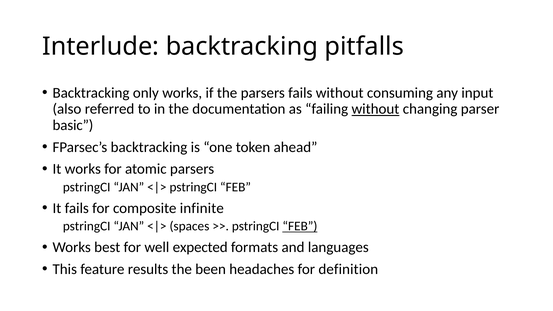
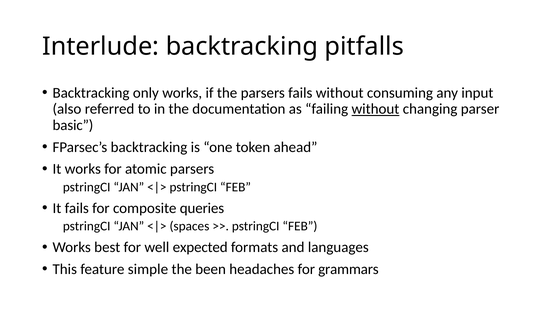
infinite: infinite -> queries (202, 208)
FEB underline: present -> none (300, 226)
results: results -> simple (148, 269)
definition: definition -> grammars (348, 269)
